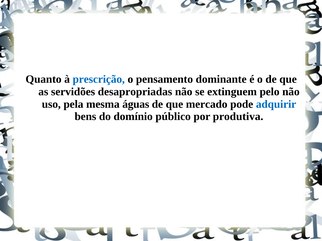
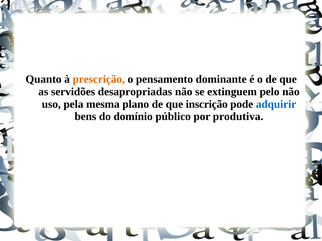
prescrição colour: blue -> orange (99, 79)
águas: águas -> plano (136, 104)
mercado: mercado -> inscrição (207, 104)
